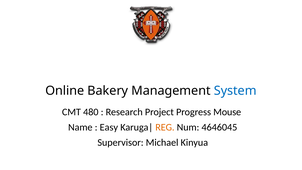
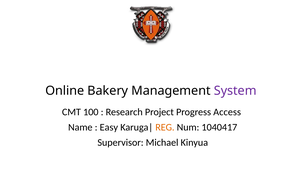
System colour: blue -> purple (235, 91)
480: 480 -> 100 (91, 112)
Mouse: Mouse -> Access (227, 112)
4646045: 4646045 -> 1040417 (219, 127)
